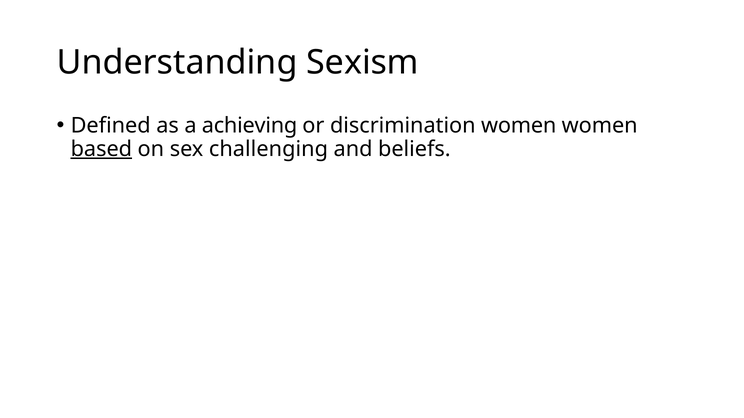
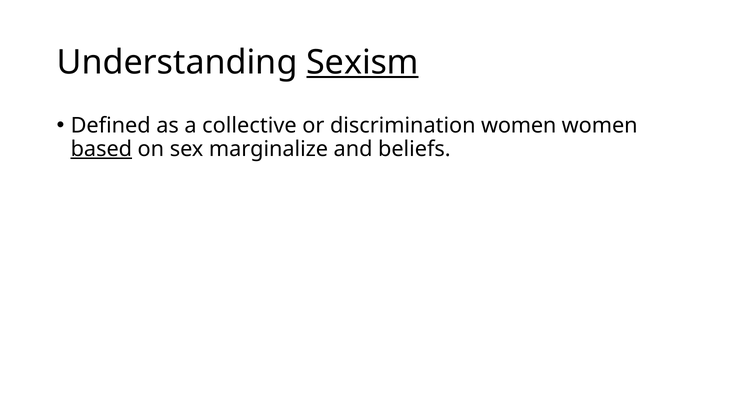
Sexism underline: none -> present (363, 62)
achieving: achieving -> collective (249, 126)
challenging: challenging -> marginalize (269, 149)
